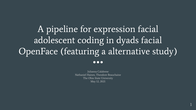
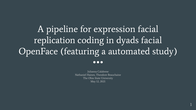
adolescent: adolescent -> replication (55, 40)
alternative: alternative -> automated (129, 51)
